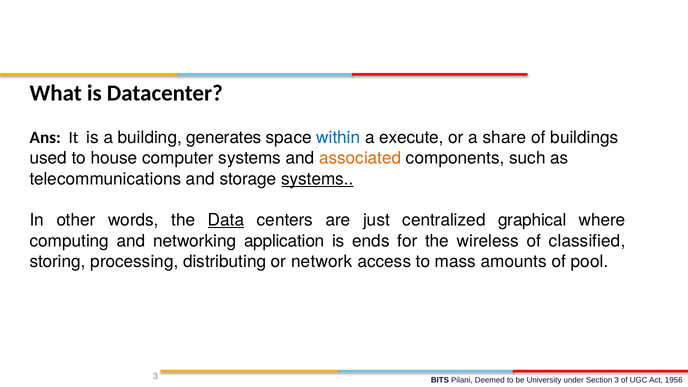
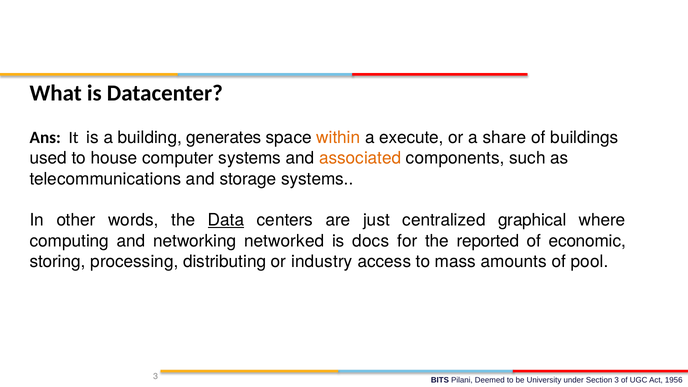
within colour: blue -> orange (338, 138)
systems underline: present -> none (317, 179)
application: application -> networked (284, 241)
ends: ends -> docs (371, 241)
wireless: wireless -> reported (488, 241)
classified: classified -> economic (587, 241)
network: network -> industry (322, 261)
